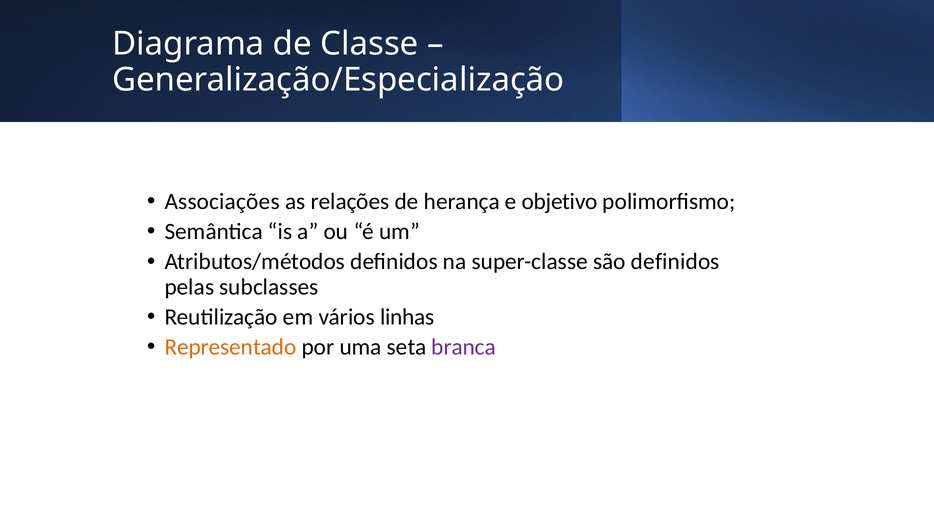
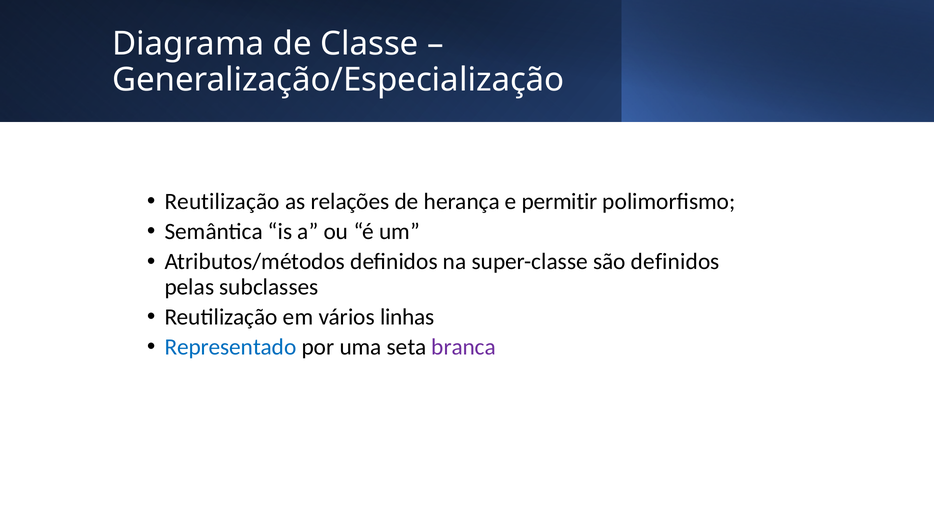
Associações: Associações -> Reutilização (222, 202)
objetivo: objetivo -> permitir (560, 202)
Representado colour: orange -> blue (230, 347)
